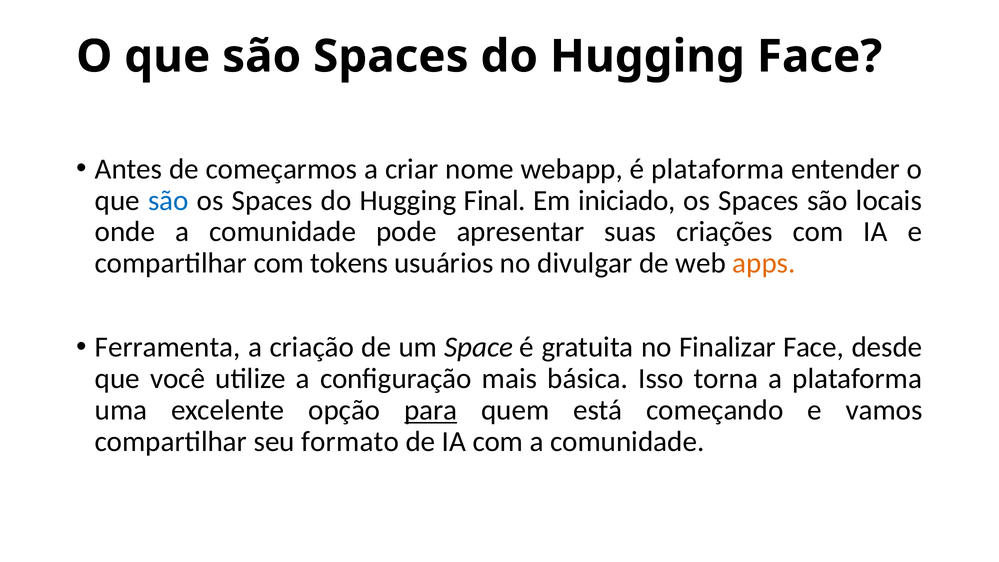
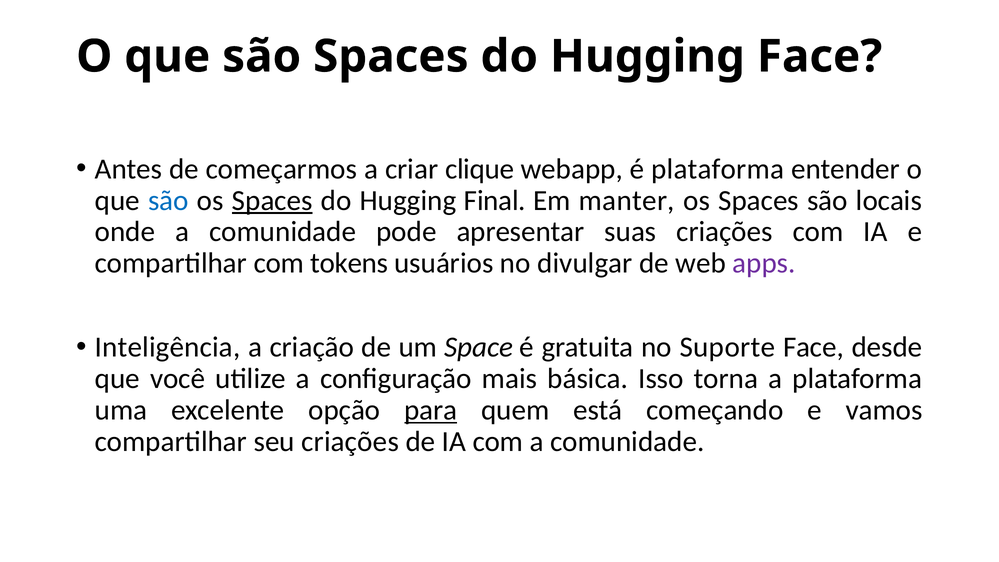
nome: nome -> clique (480, 169)
Spaces underline: none -> present (272, 200)
iniciado: iniciado -> manter (627, 200)
apps colour: orange -> purple (764, 263)
Ferramenta: Ferramenta -> Inteligência (168, 347)
Finalizar: Finalizar -> Suporte (727, 347)
seu formato: formato -> criações (350, 442)
